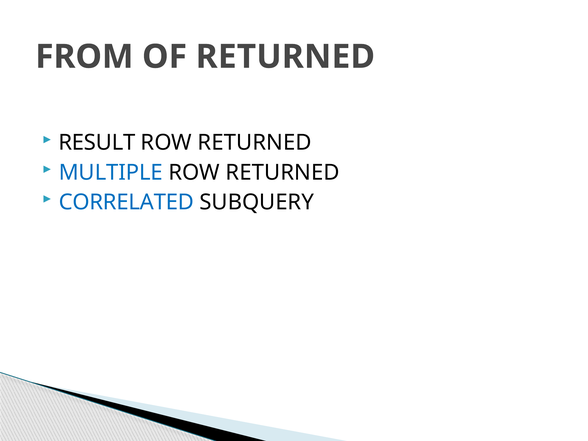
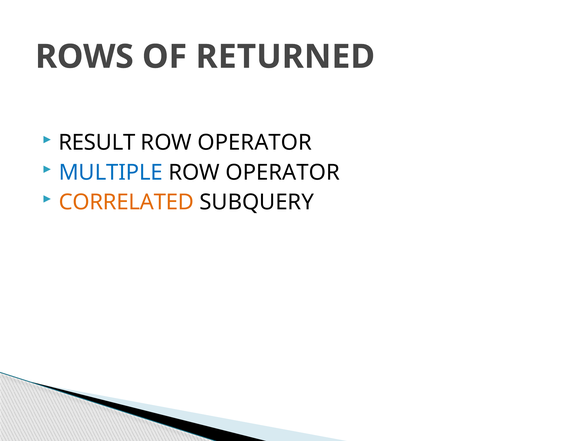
FROM: FROM -> ROWS (84, 57)
RETURNED: RETURNED -> OPERATOR (255, 143)
RETURNED: RETURNED -> OPERATOR (283, 172)
CORRELATED colour: blue -> orange (126, 202)
